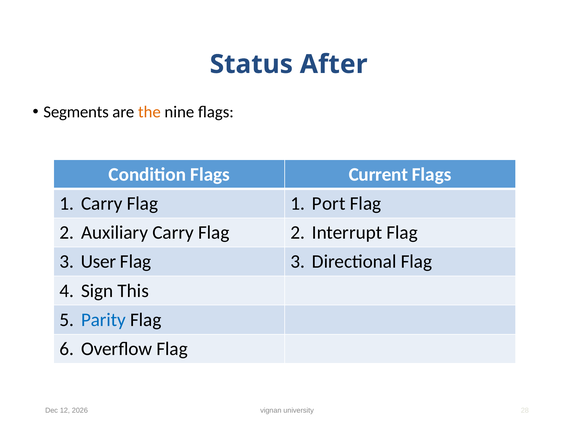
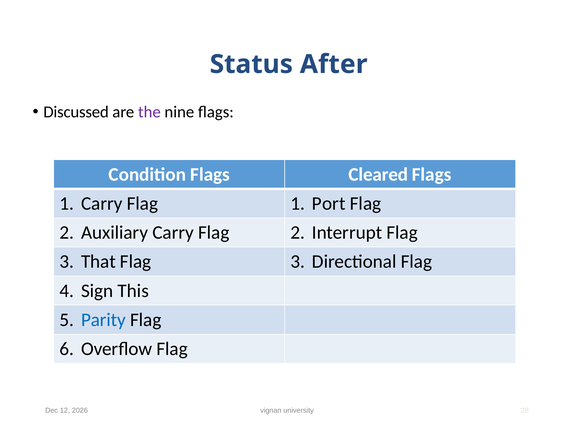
Segments: Segments -> Discussed (76, 112)
the colour: orange -> purple (149, 112)
Current: Current -> Cleared (378, 175)
User: User -> That (98, 262)
